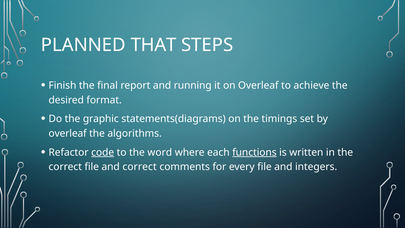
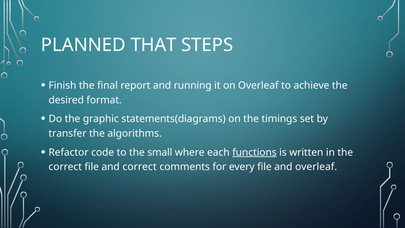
overleaf: overleaf -> transfer (68, 133)
code underline: present -> none (103, 152)
word: word -> small (160, 152)
and integers: integers -> overleaf (316, 167)
